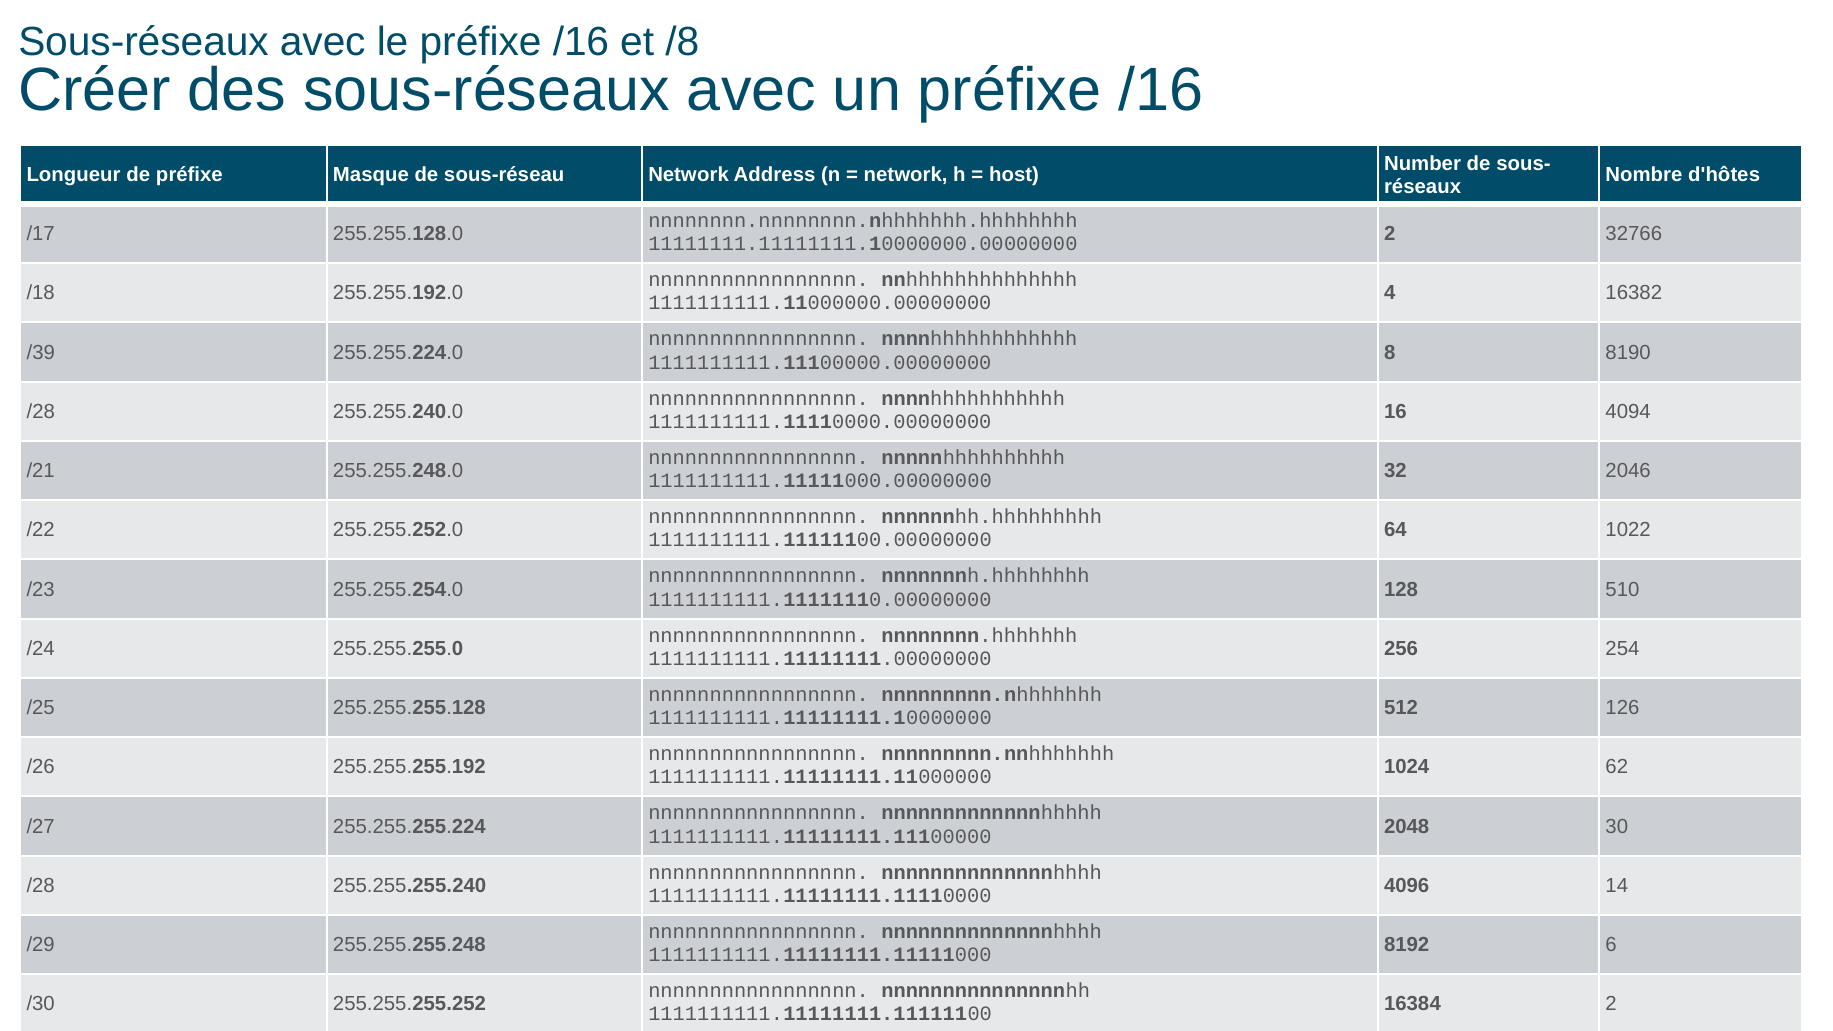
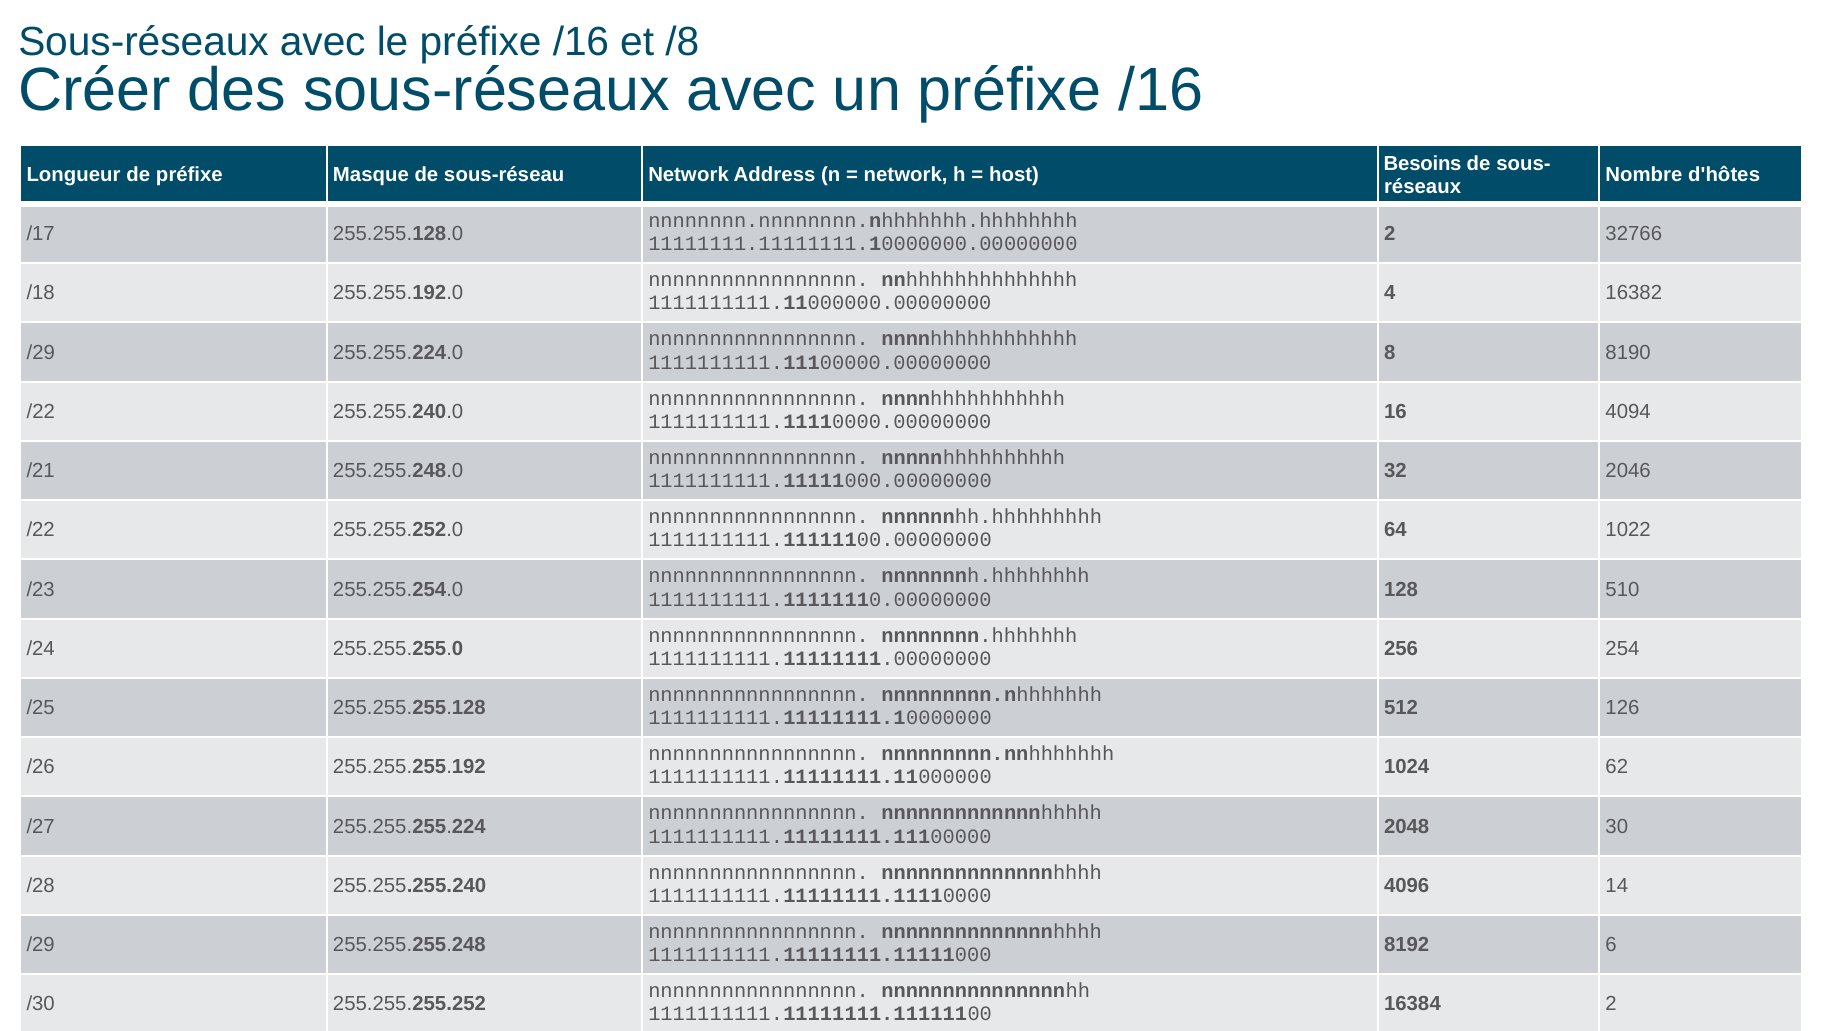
Number: Number -> Besoins (1423, 164)
/39: /39 -> /29 (41, 352)
/28: /28 -> /22 (41, 412)
